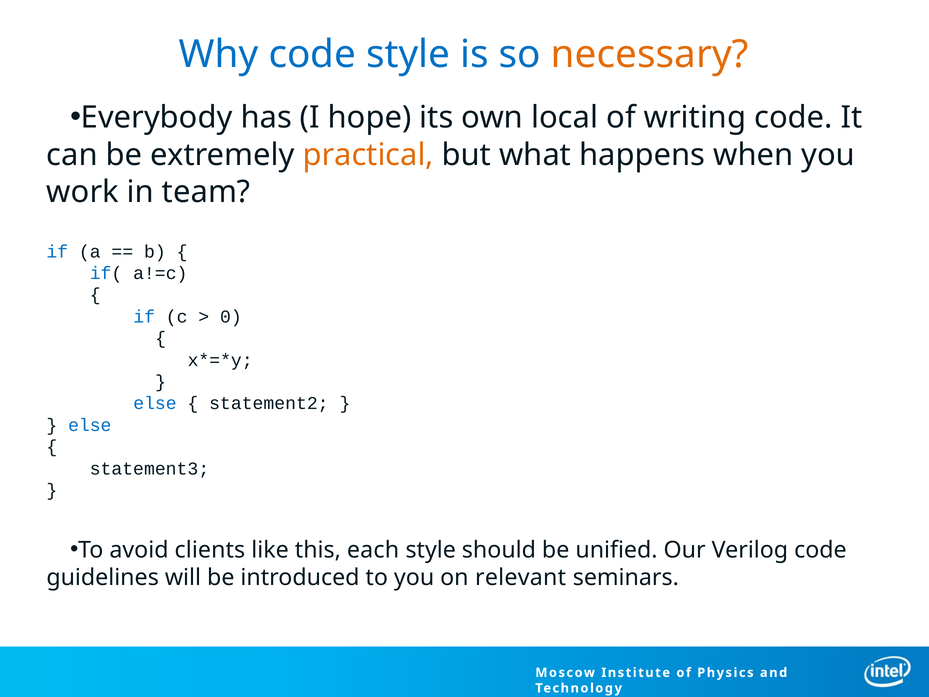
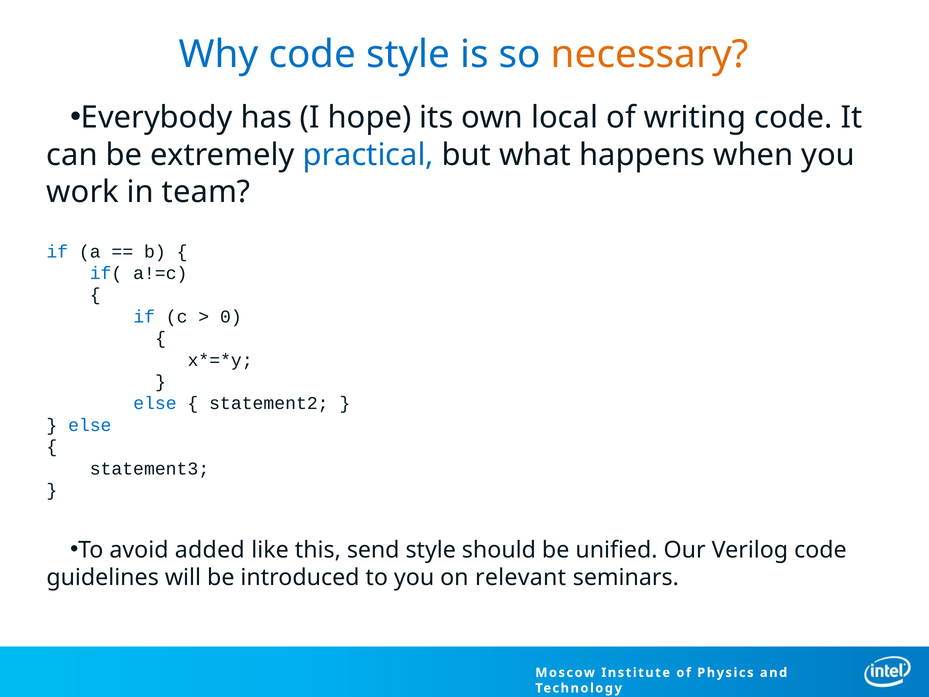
practical colour: orange -> blue (368, 155)
clients: clients -> added (210, 550)
each: each -> send (373, 550)
